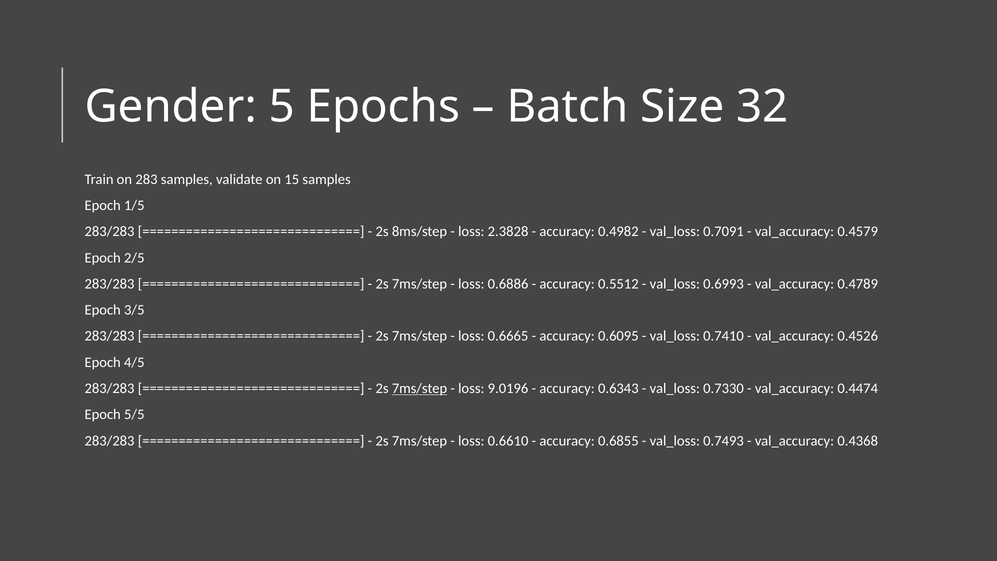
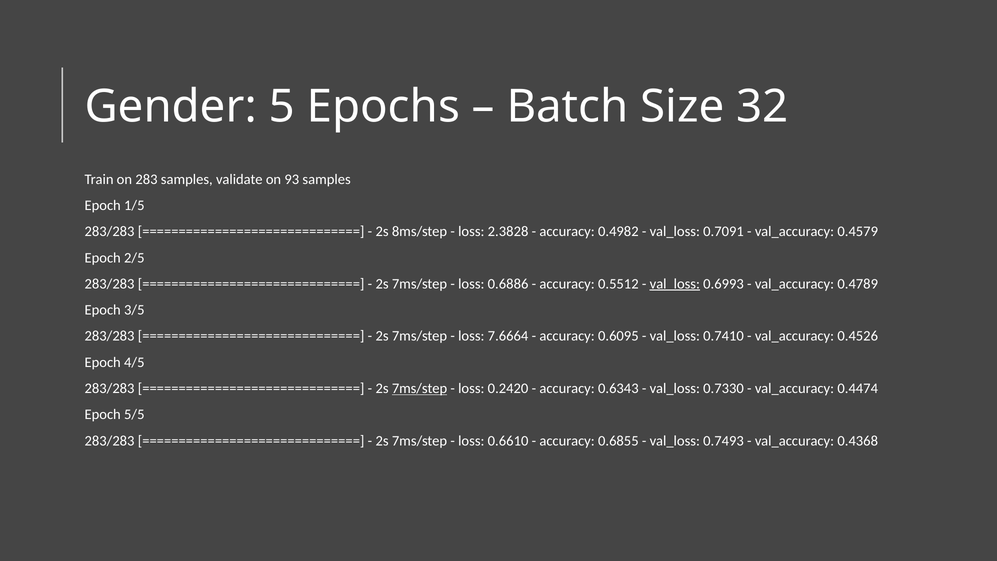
15: 15 -> 93 (292, 179)
val_loss underline: none -> present (675, 284)
0.6665: 0.6665 -> 7.6664 (508, 336)
9.0196: 9.0196 -> 0.2420 (508, 388)
